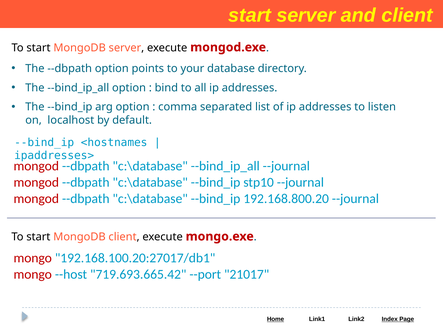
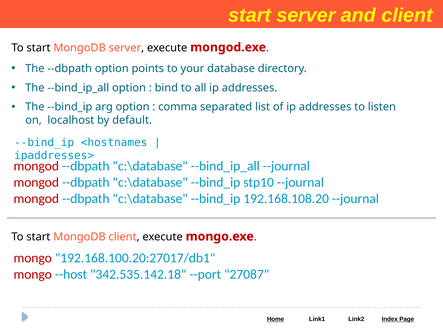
192.168.800.20: 192.168.800.20 -> 192.168.108.20 (286, 199)
719.693.665.42: 719.693.665.42 -> 342.535.142.18 (138, 274)
21017: 21017 -> 27087 (247, 274)
